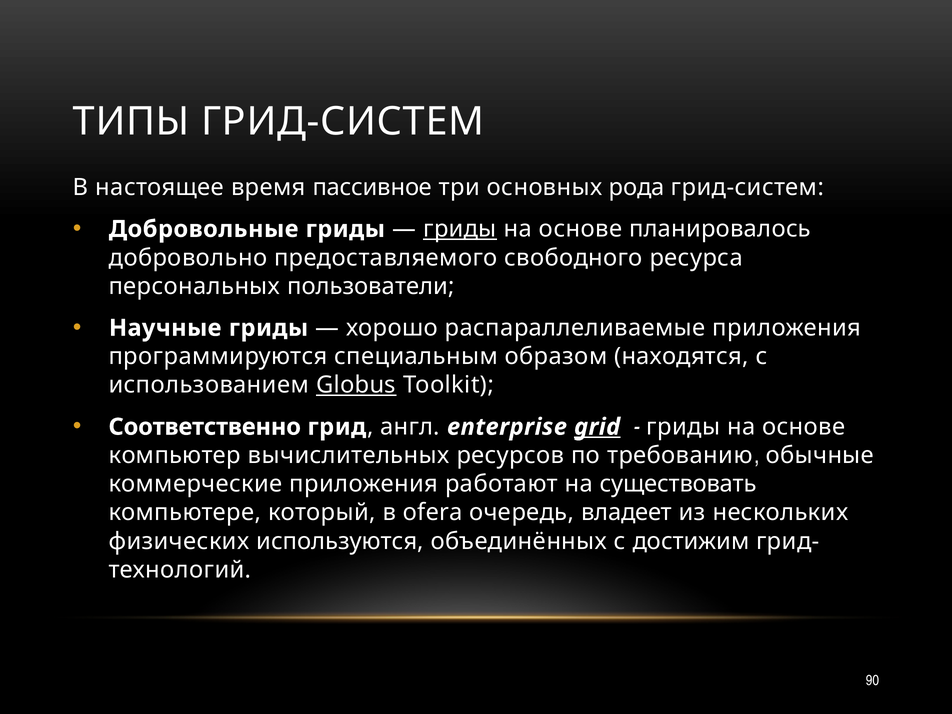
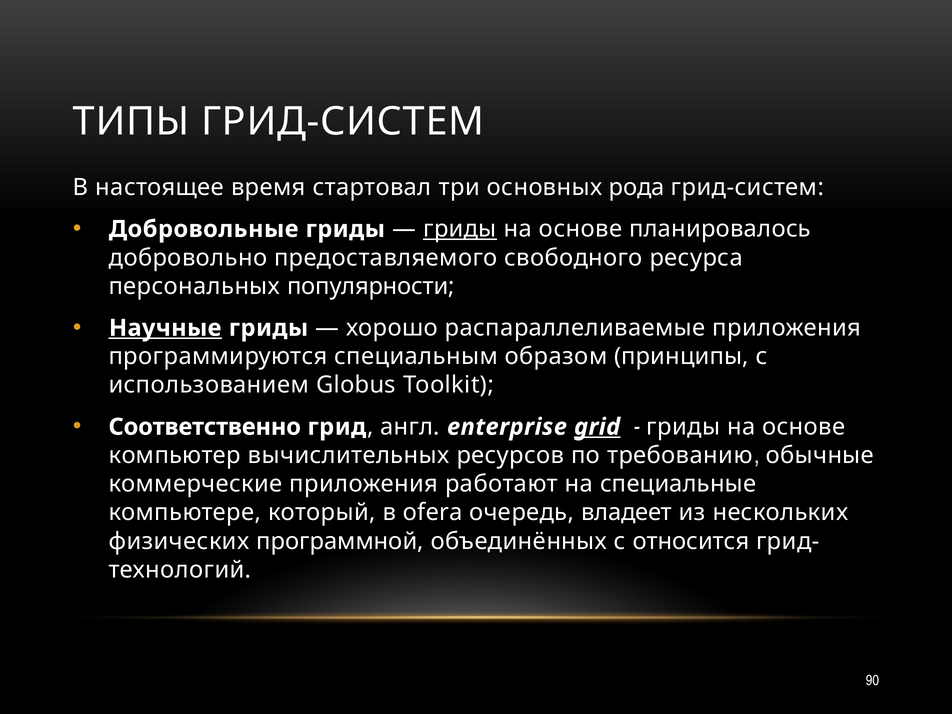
пассивное: пассивное -> стартовал (372, 187)
пользователи: пользователи -> популярности (371, 286)
Научные underline: none -> present (165, 328)
находятся: находятся -> принципы (681, 357)
Globus underline: present -> none (356, 385)
существовать: существовать -> специальные (678, 484)
используются: используются -> программной (340, 541)
достижим: достижим -> относится (691, 541)
